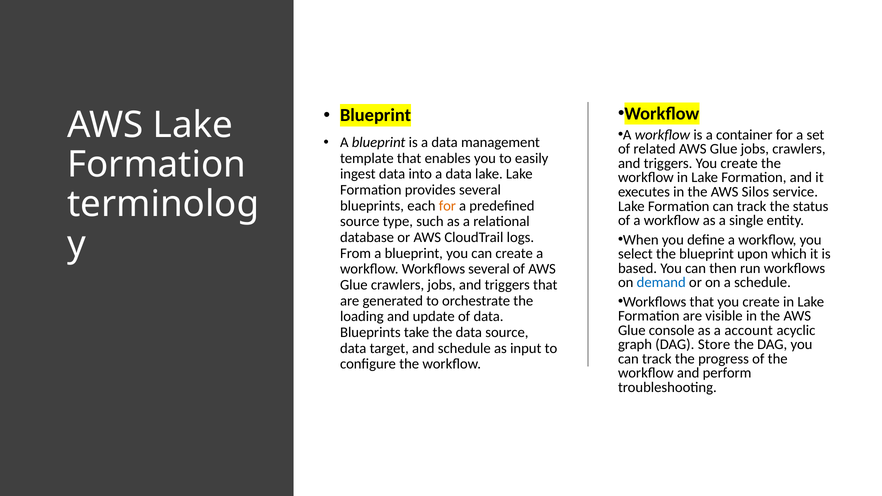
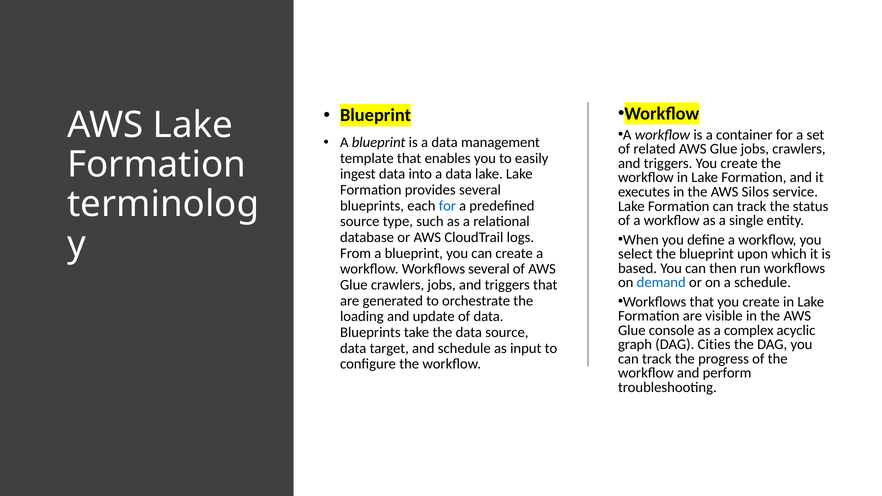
for colour: orange -> blue (447, 206)
account: account -> complex (749, 330)
Store: Store -> Cities (714, 345)
